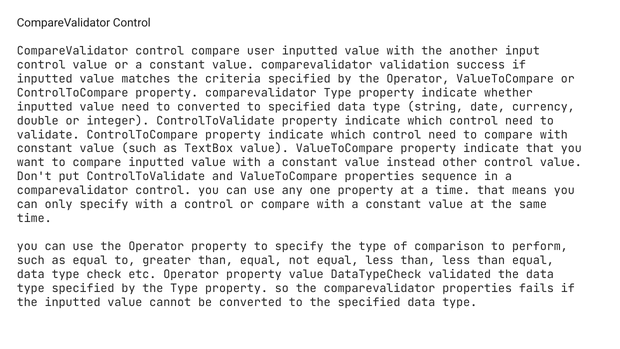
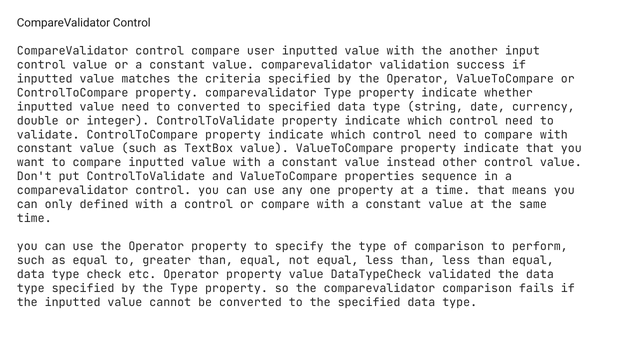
only specify: specify -> defined (104, 204)
comparevalidator properties: properties -> comparison (477, 288)
